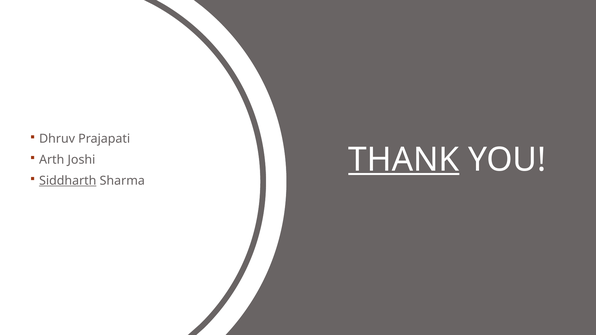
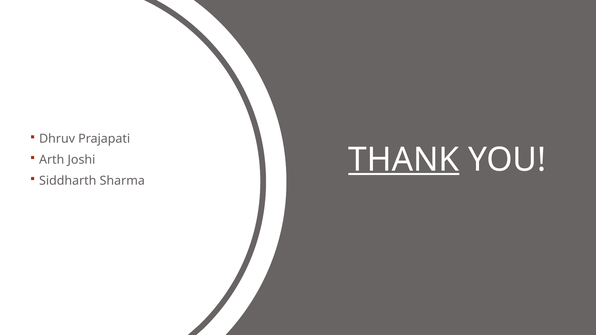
Siddharth underline: present -> none (68, 181)
